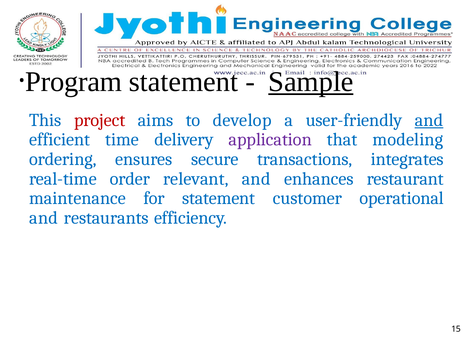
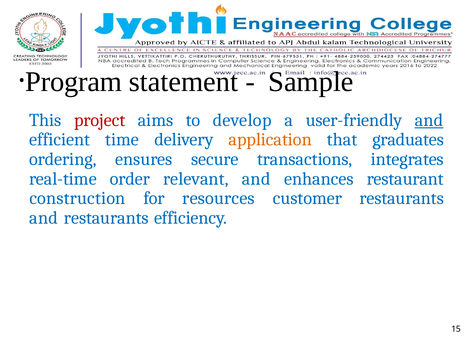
Sample underline: present -> none (311, 82)
application colour: purple -> orange (270, 140)
modeling: modeling -> graduates (408, 140)
maintenance: maintenance -> construction (77, 198)
for statement: statement -> resources (218, 198)
customer operational: operational -> restaurants (402, 198)
